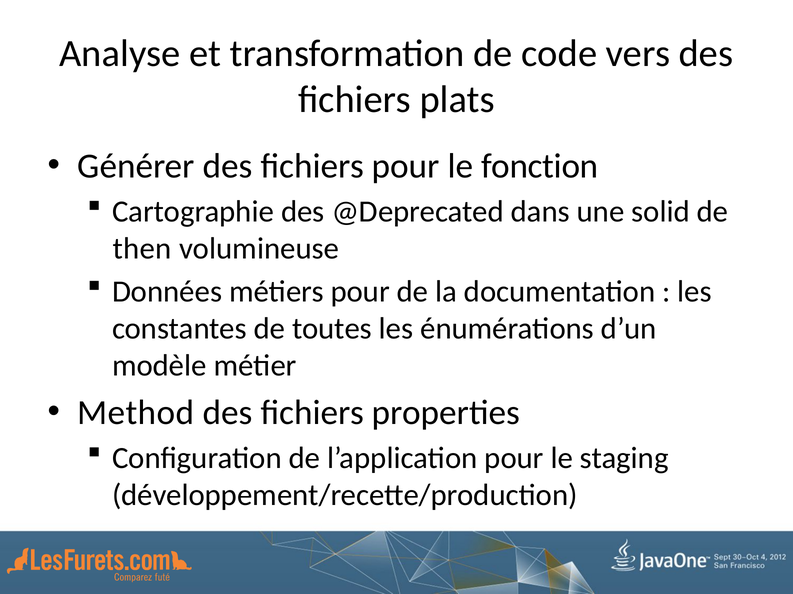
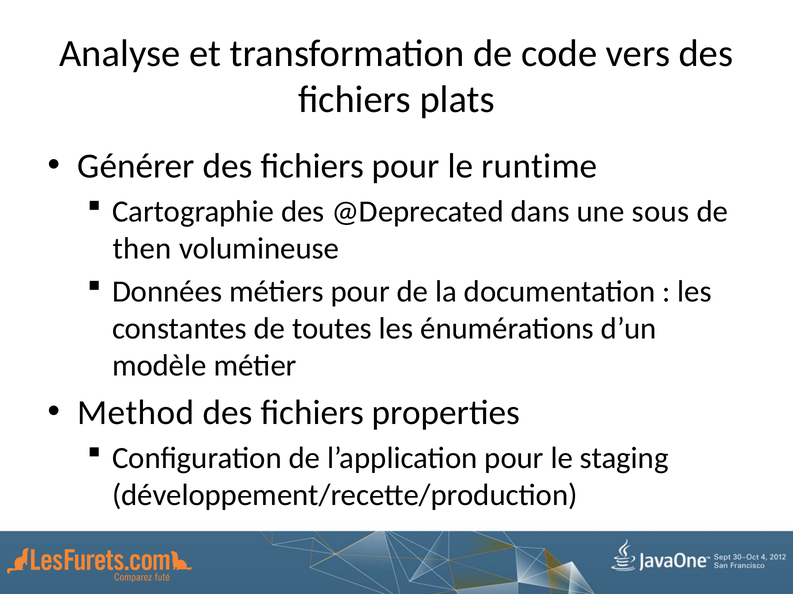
fonction: fonction -> runtime (539, 166)
solid: solid -> sous (660, 212)
